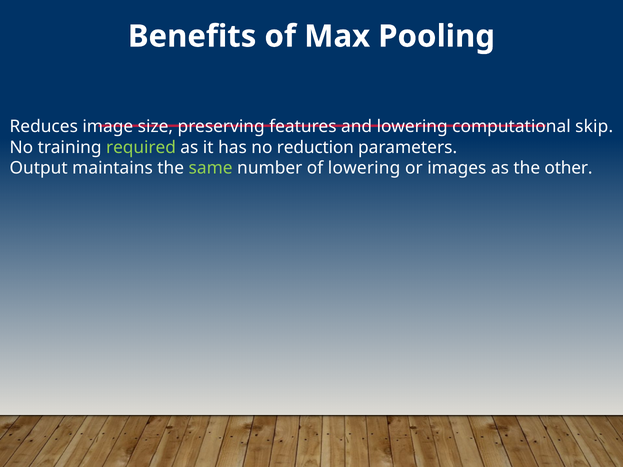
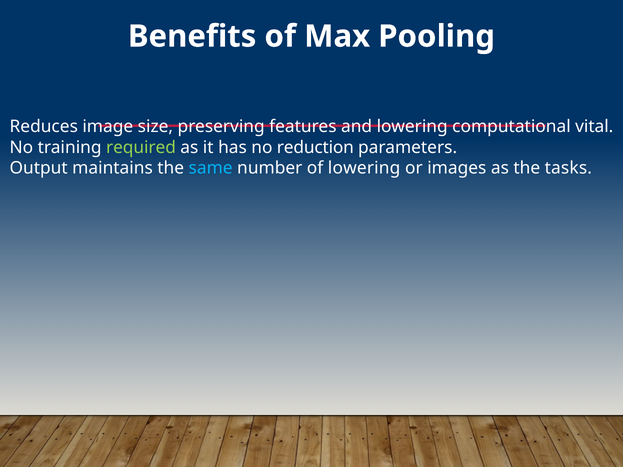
skip: skip -> vital (594, 127)
same colour: light green -> light blue (211, 168)
other: other -> tasks (568, 168)
